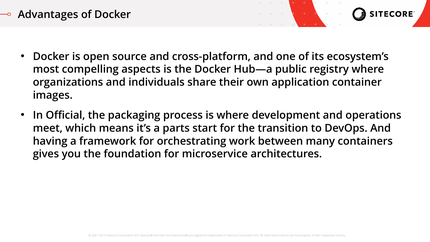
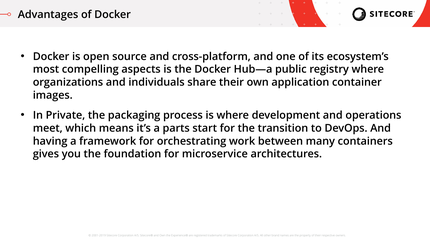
Official: Official -> Private (65, 115)
